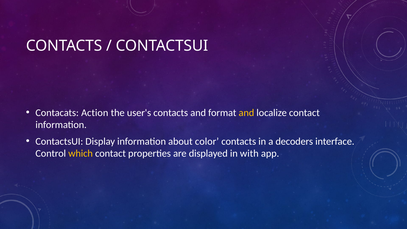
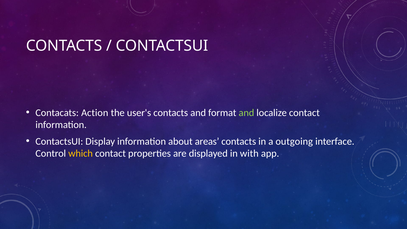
and colour: yellow -> light green (246, 113)
color: color -> areas (207, 141)
decoders: decoders -> outgoing (294, 141)
